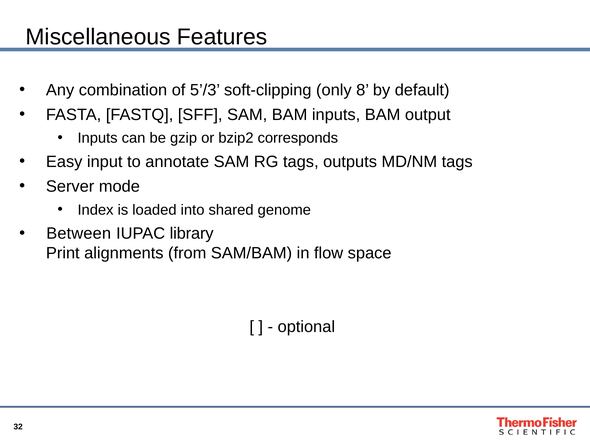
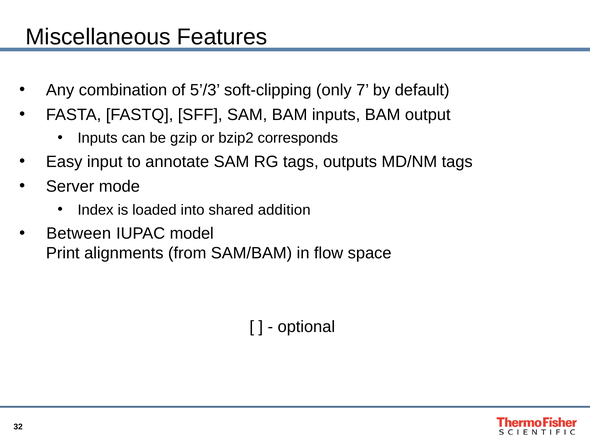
8: 8 -> 7 (363, 90)
genome: genome -> addition (284, 210)
library: library -> model (192, 234)
